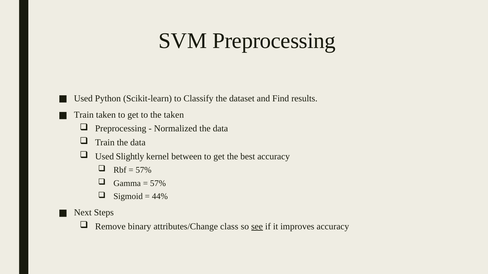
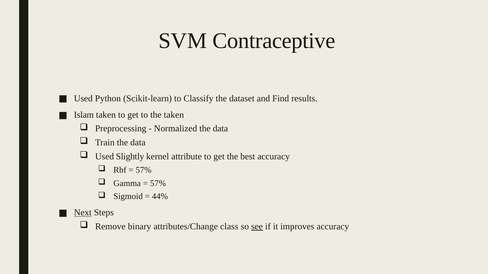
SVM Preprocessing: Preprocessing -> Contraceptive (274, 41)
Train: Train -> Islam (84, 115)
between: between -> attribute (187, 157)
Next underline: none -> present (83, 213)
